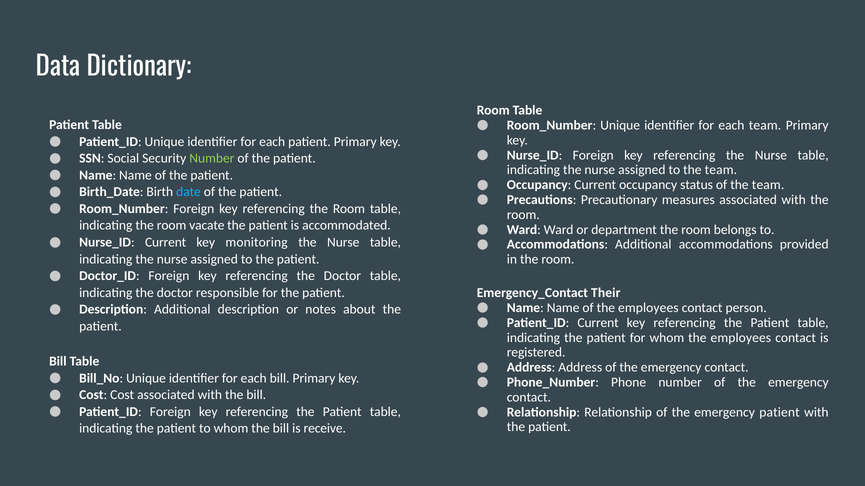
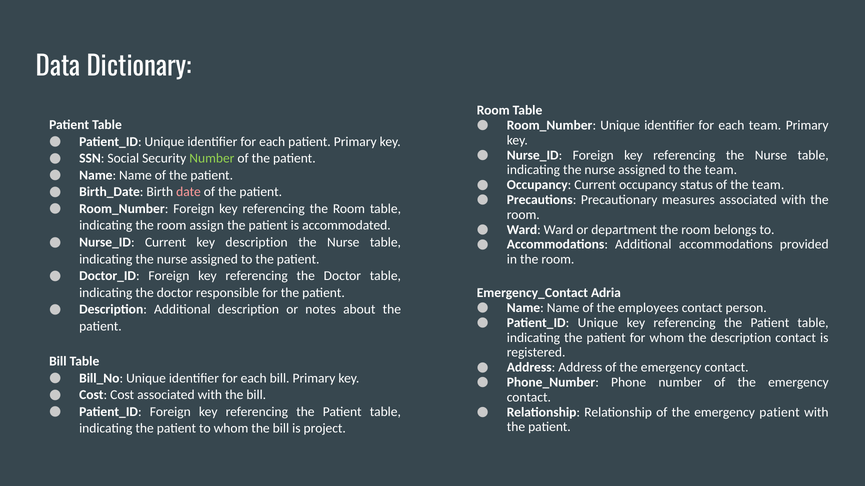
date colour: light blue -> pink (189, 192)
vacate: vacate -> assign (207, 226)
key monitoring: monitoring -> description (257, 243)
Their: Their -> Adria (606, 293)
Current: Current -> Unique (598, 323)
whom the employees: employees -> description (741, 338)
receive: receive -> project (325, 429)
